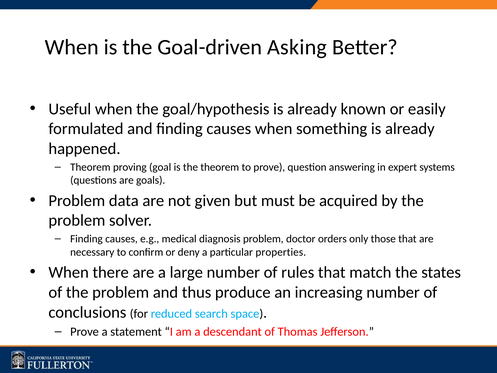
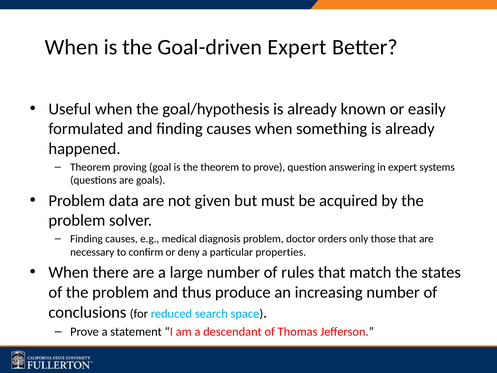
Goal-driven Asking: Asking -> Expert (297, 47)
